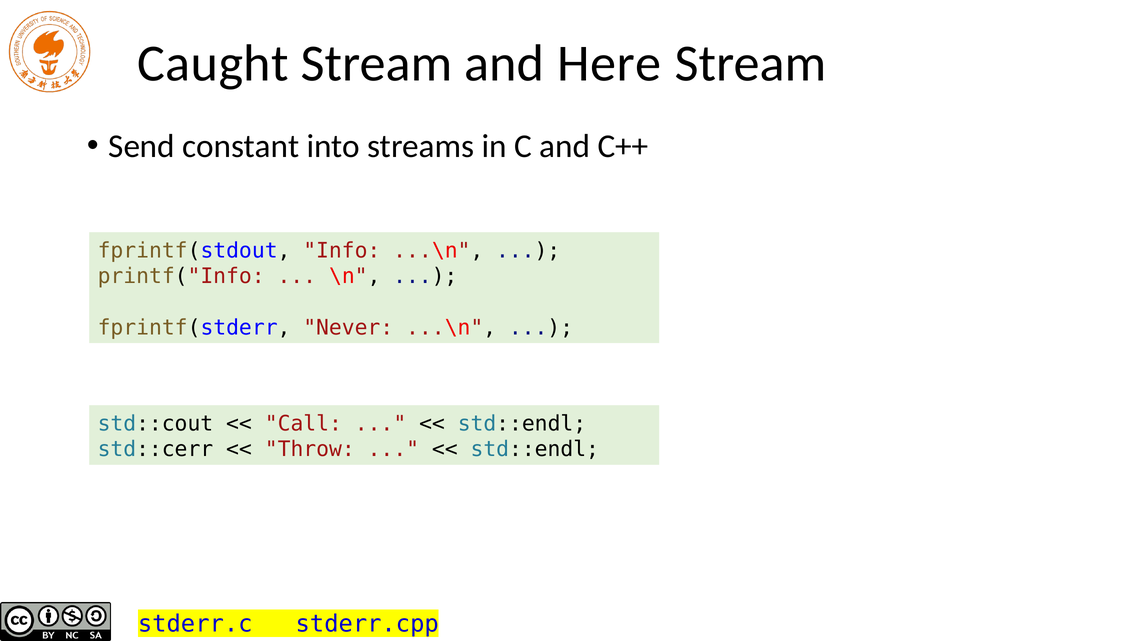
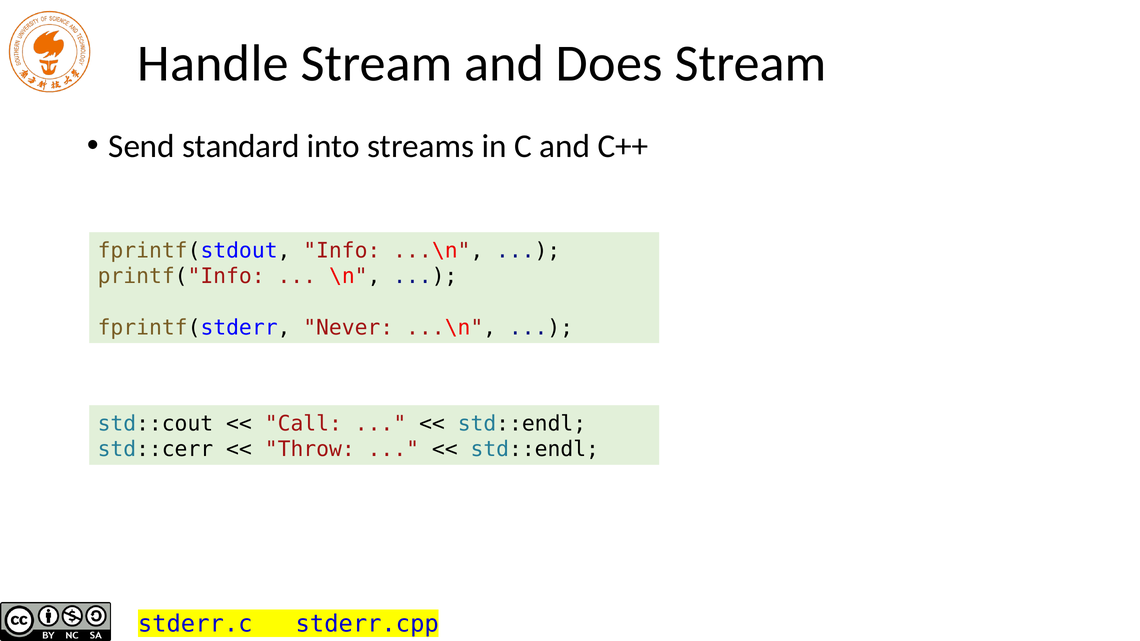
Caught: Caught -> Handle (213, 63)
Here: Here -> Does (609, 63)
constant: constant -> standard (241, 146)
